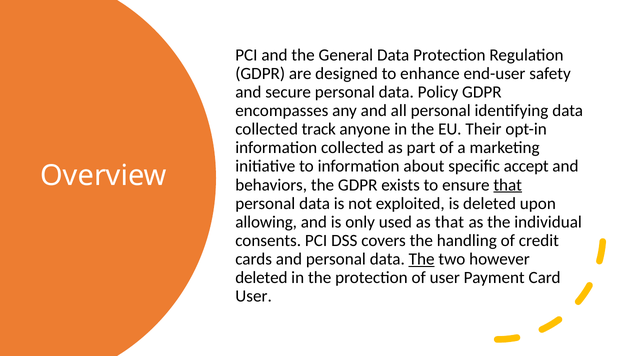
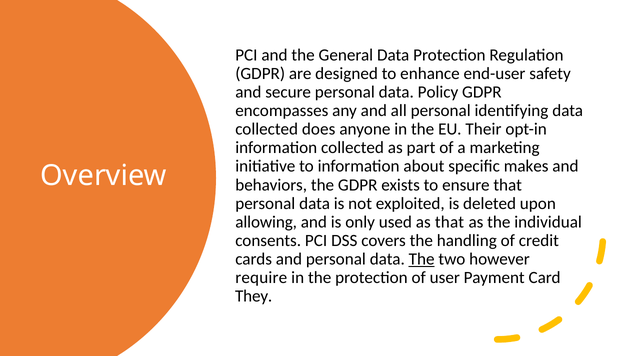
track: track -> does (319, 129)
accept: accept -> makes (526, 166)
that underline: present -> none (508, 185)
deleted: deleted -> require (261, 277)
User: User -> They (254, 296)
